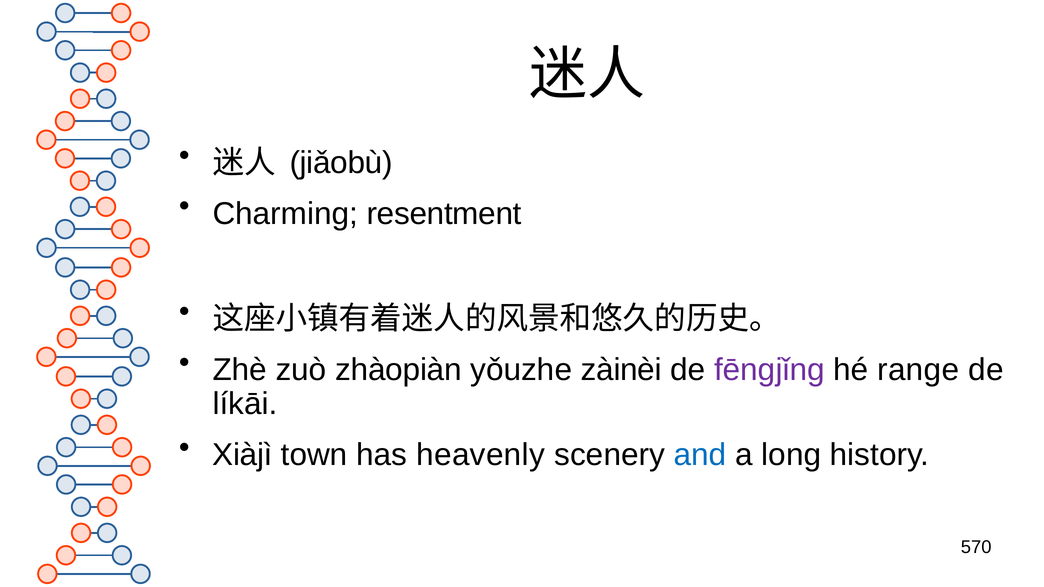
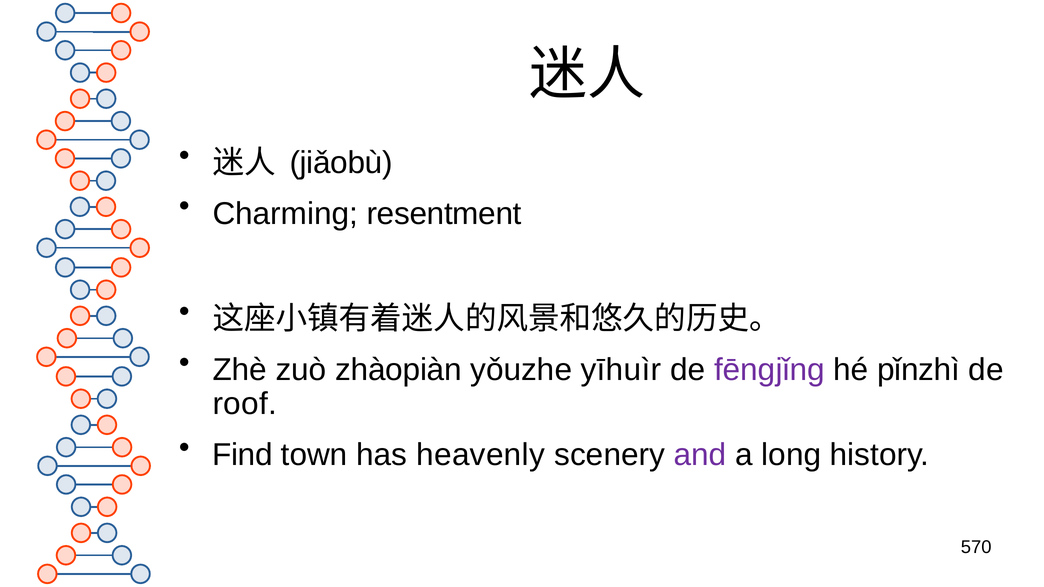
zàinèi: zàinèi -> yīhuìr (621, 370)
range: range -> pǐnzhì (919, 370)
líkāi: líkāi -> roof (245, 404)
Xiàjì: Xiàjì -> Find (242, 455)
and colour: blue -> purple (700, 455)
